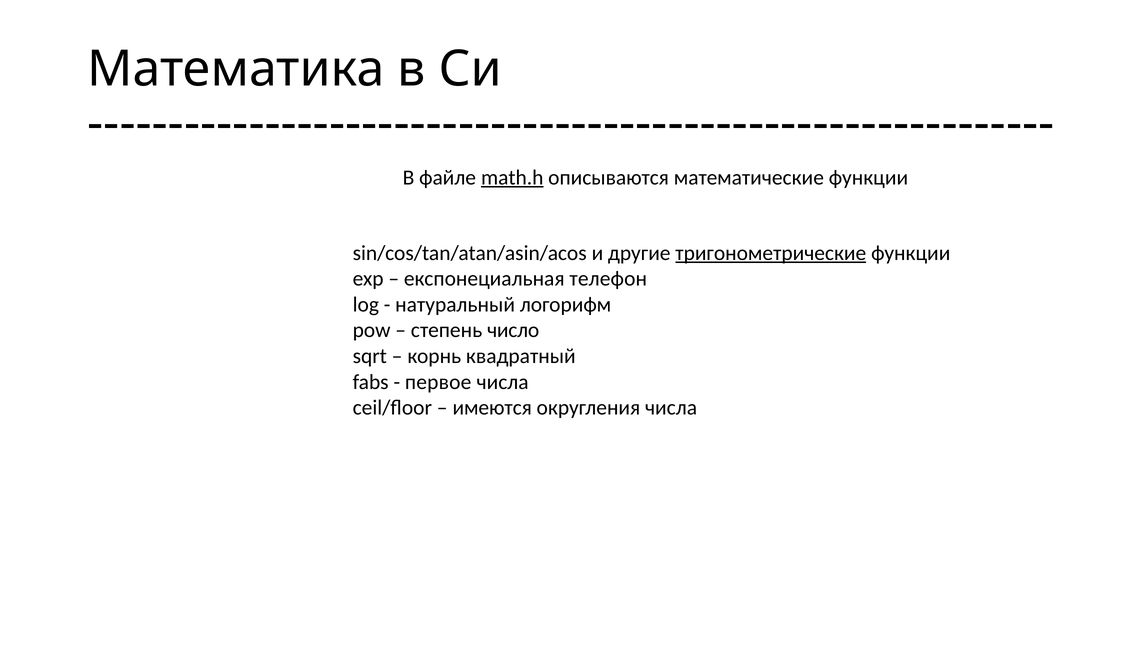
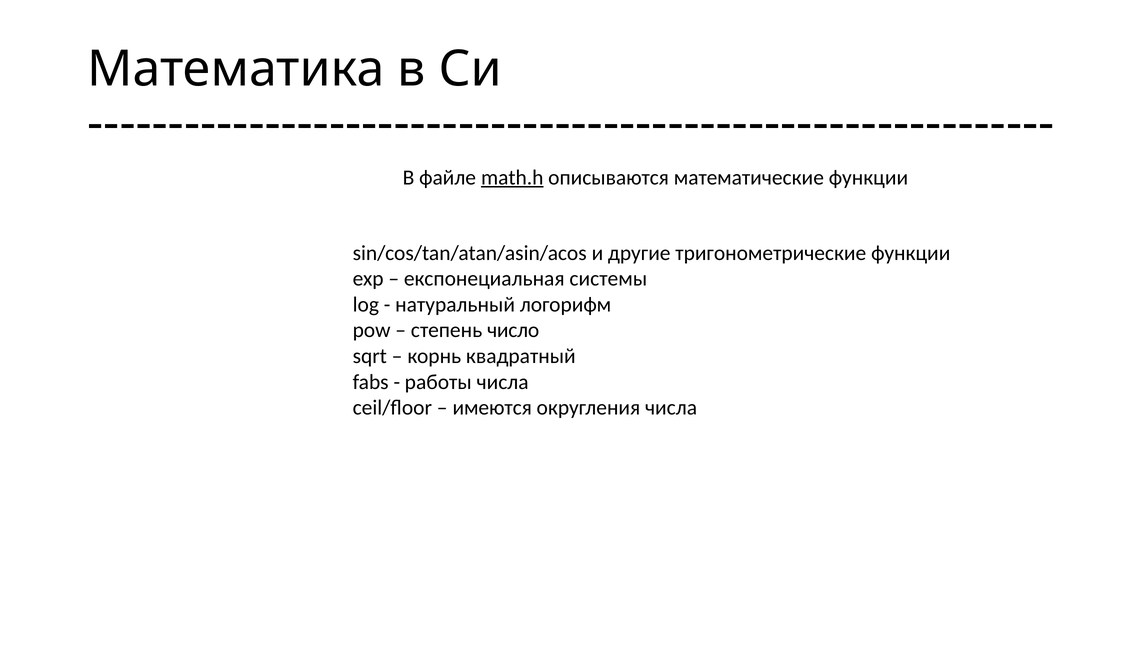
тригонометрические underline: present -> none (771, 253)
телефон: телефон -> системы (608, 279)
первое: первое -> работы (438, 382)
